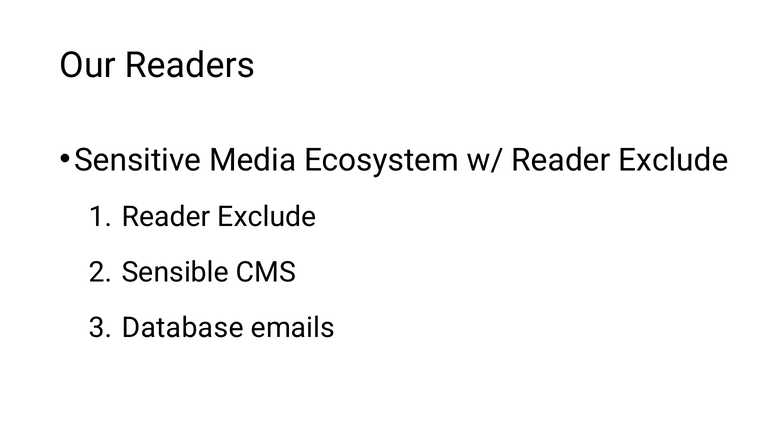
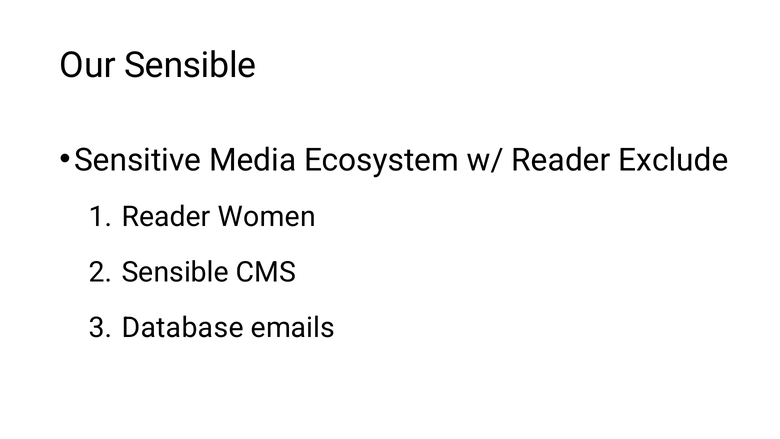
Our Readers: Readers -> Sensible (190, 66)
Exclude: Exclude -> Women (267, 217)
